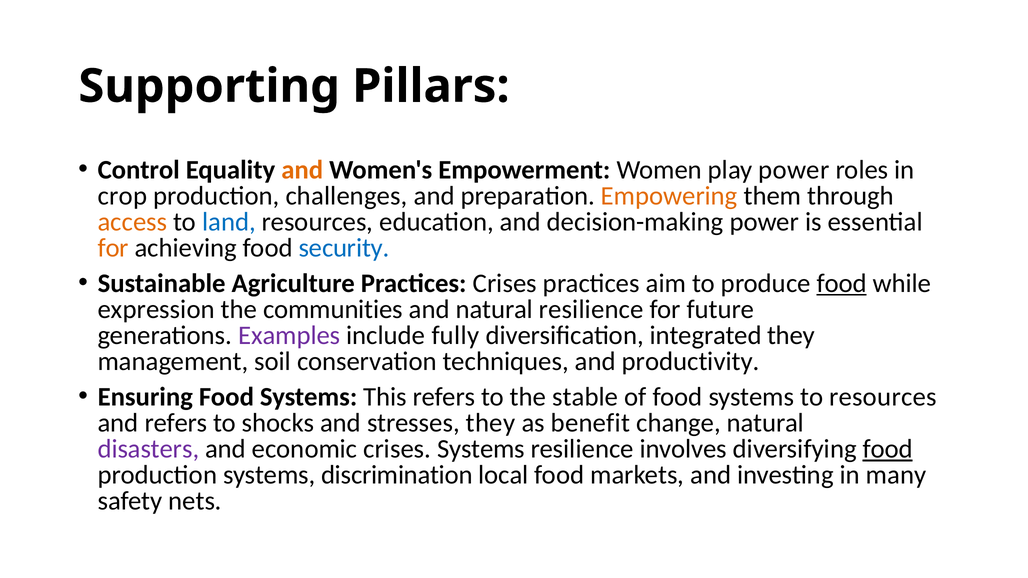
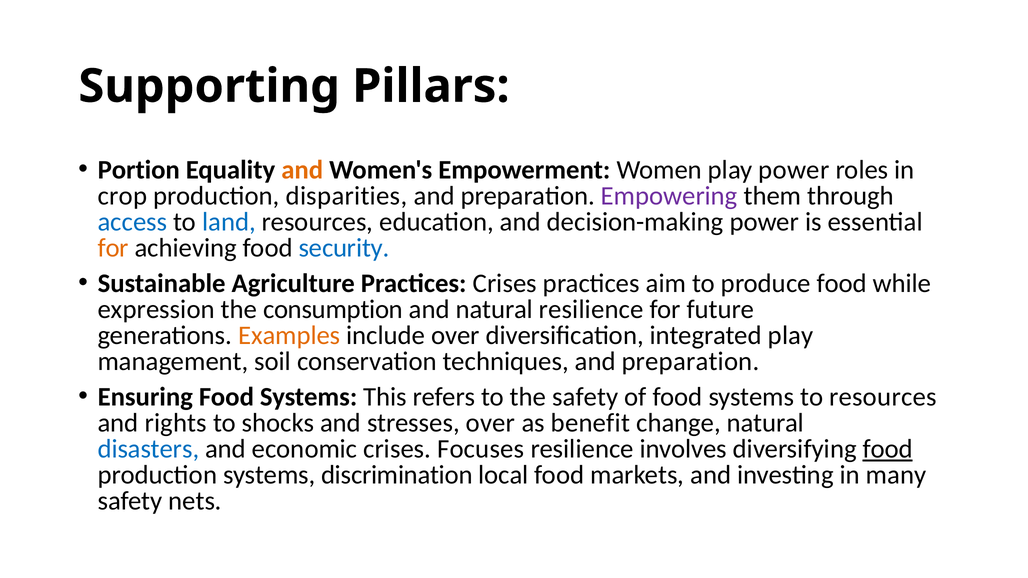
Control: Control -> Portion (139, 170)
challenges: challenges -> disparities (346, 196)
Empowering colour: orange -> purple (669, 196)
access colour: orange -> blue (132, 222)
food underline: present -> none (842, 283)
communities: communities -> consumption (333, 309)
Examples colour: purple -> orange (289, 335)
include fully: fully -> over (456, 335)
integrated they: they -> play (791, 335)
techniques and productivity: productivity -> preparation (691, 361)
the stable: stable -> safety (585, 397)
and refers: refers -> rights (176, 423)
stresses they: they -> over (491, 423)
disasters colour: purple -> blue (148, 449)
crises Systems: Systems -> Focuses (481, 449)
